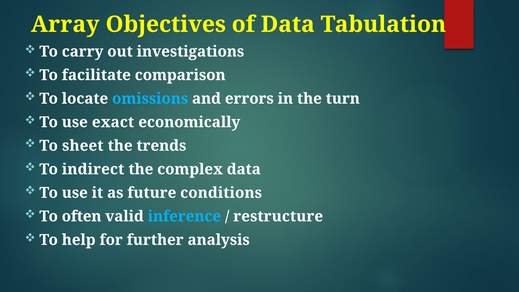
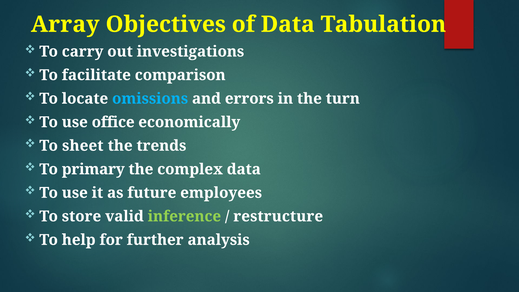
exact: exact -> office (113, 122)
indirect: indirect -> primary (93, 169)
conditions: conditions -> employees (221, 193)
often: often -> store (81, 216)
inference colour: light blue -> light green (184, 216)
